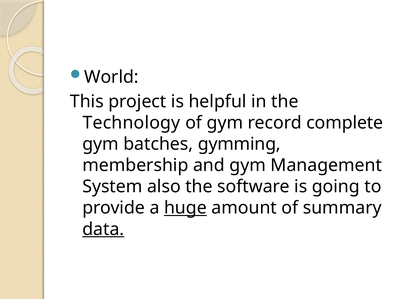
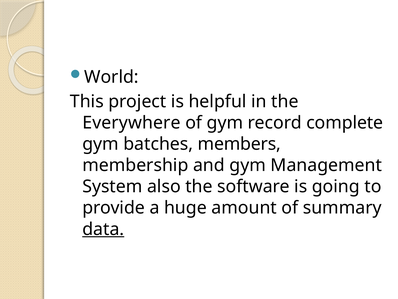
Technology: Technology -> Everywhere (131, 123)
gymming: gymming -> members (239, 144)
huge underline: present -> none (185, 208)
